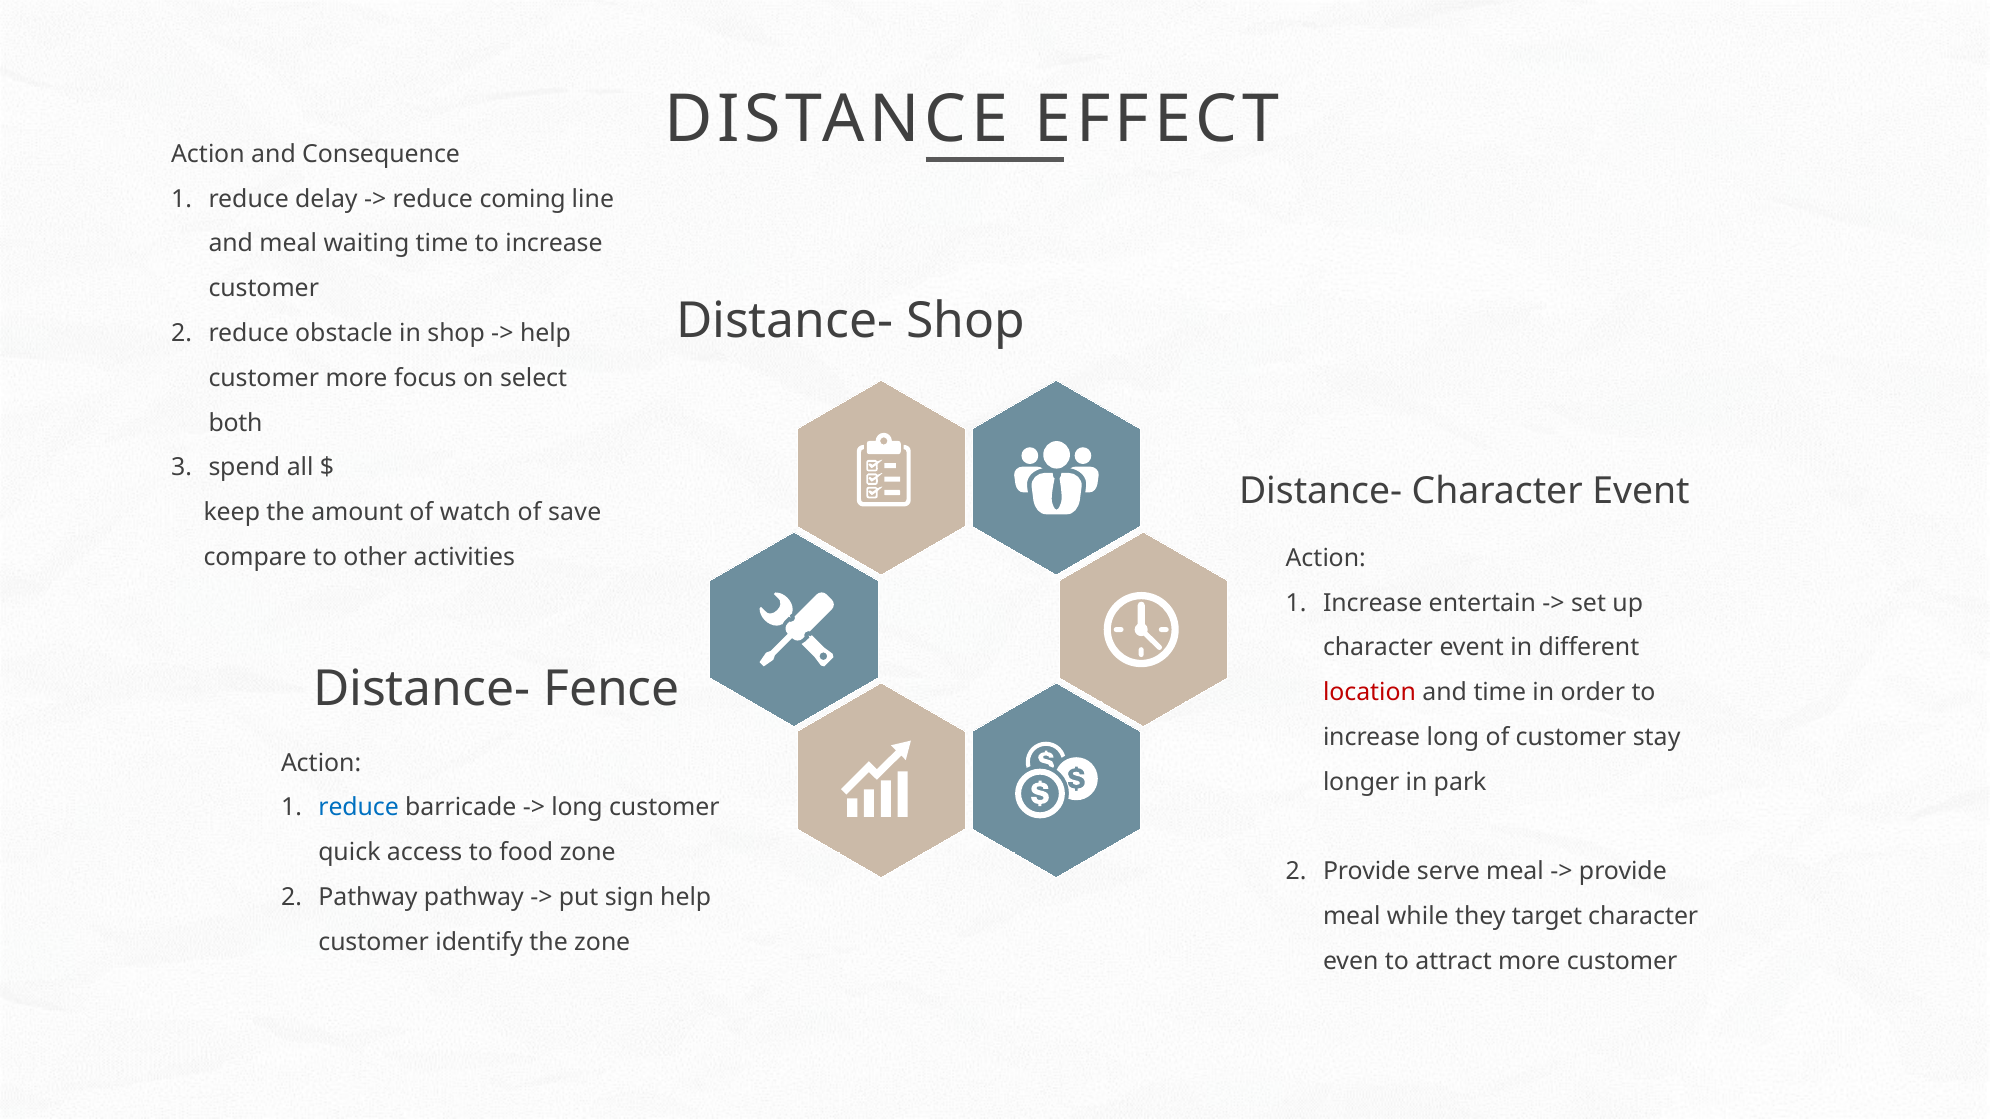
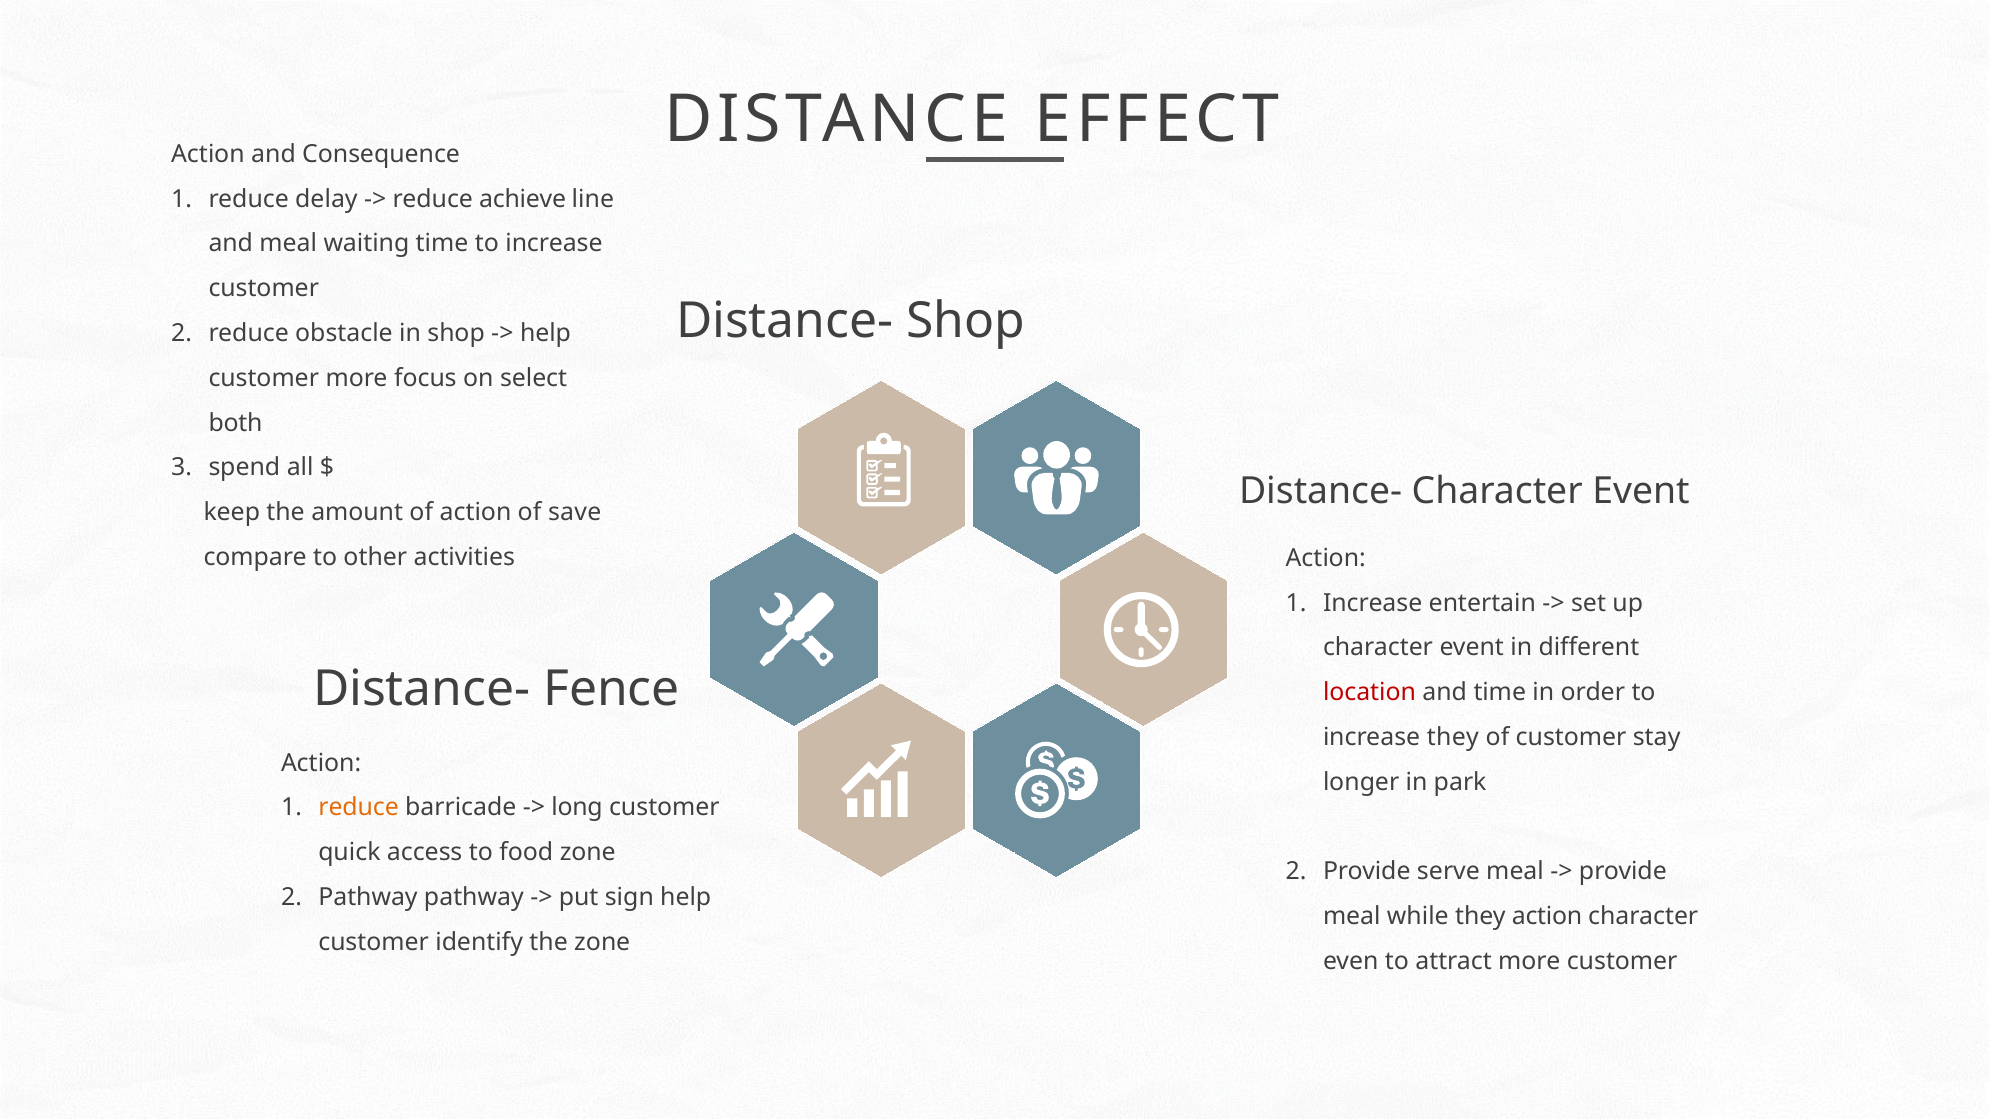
coming: coming -> achieve (523, 199)
of watch: watch -> action (475, 513)
increase long: long -> they (1453, 737)
reduce colour: blue -> orange (359, 808)
they target: target -> action (1547, 916)
